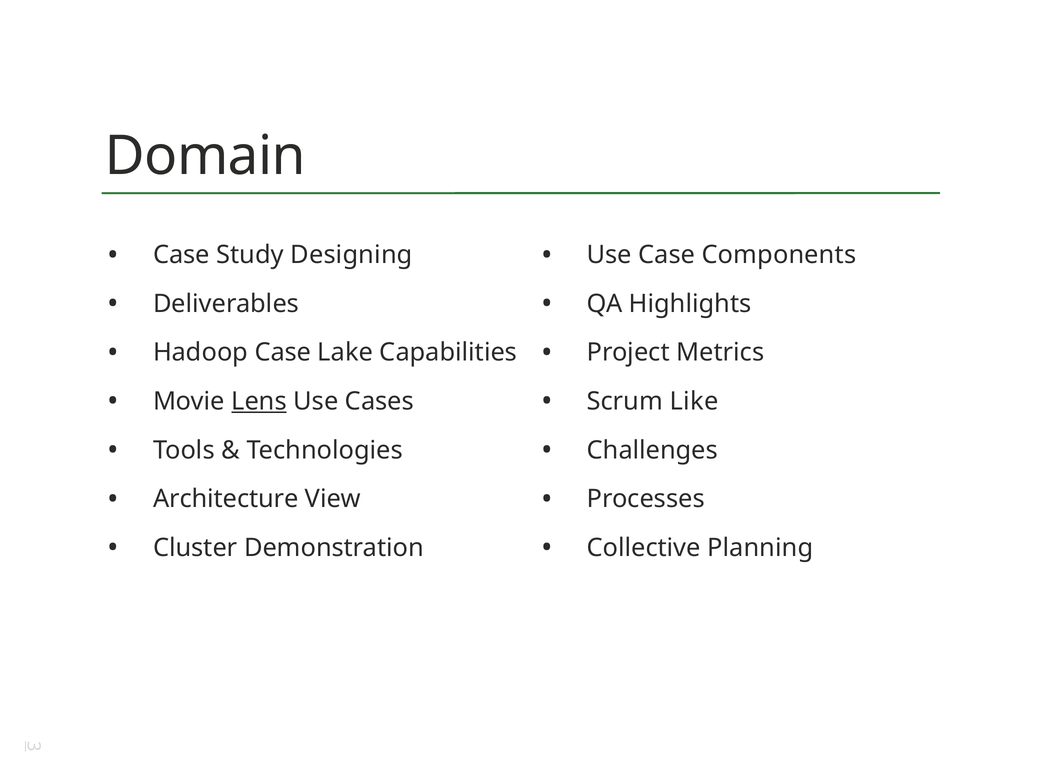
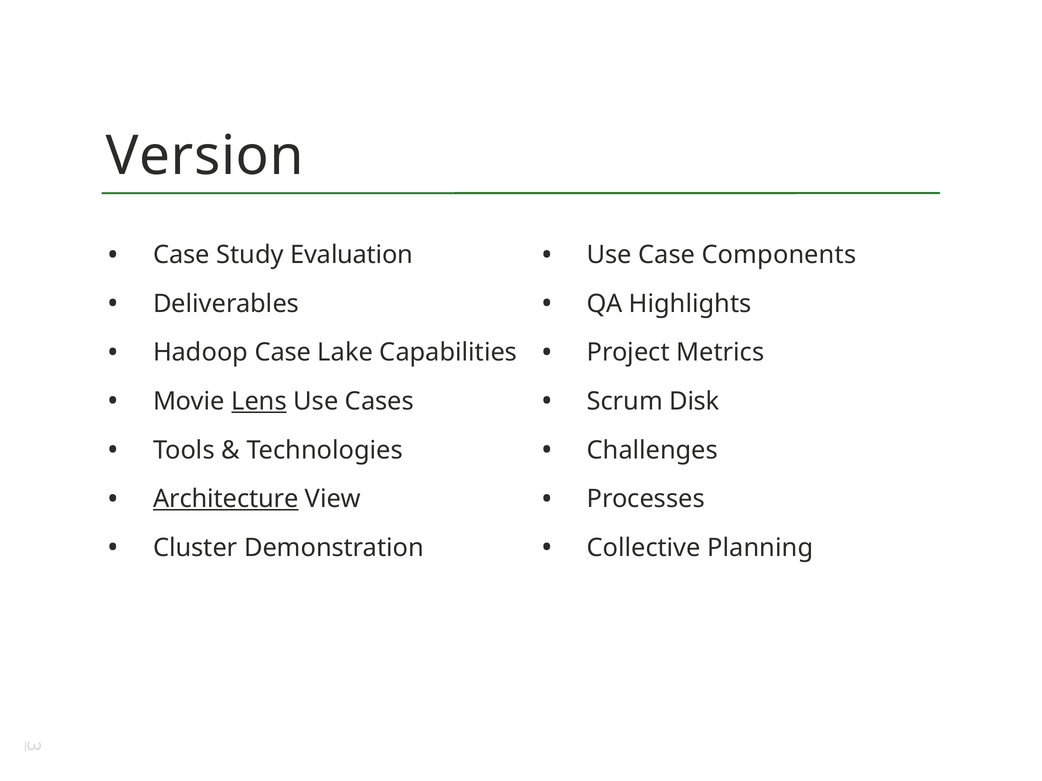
Domain: Domain -> Version (205, 156)
Designing: Designing -> Evaluation (352, 255)
Like: Like -> Disk (694, 402)
Architecture underline: none -> present (226, 499)
